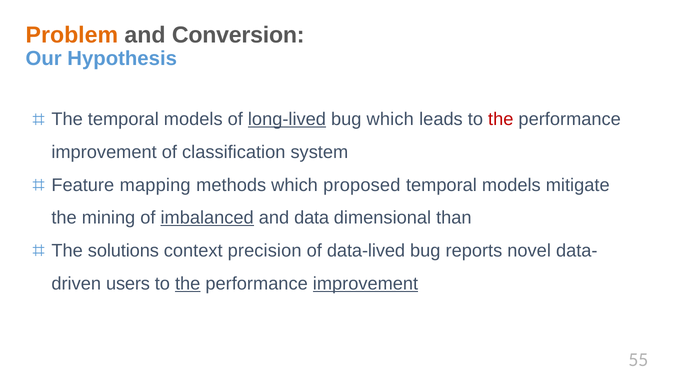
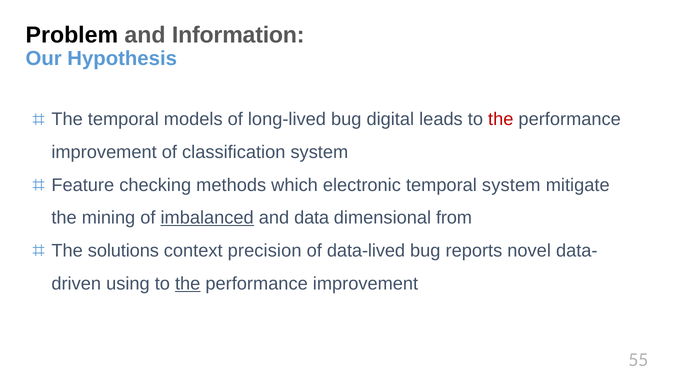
Problem colour: orange -> black (72, 35)
Conversion: Conversion -> Information (238, 35)
long-lived underline: present -> none (287, 119)
bug which: which -> digital (390, 119)
mapping: mapping -> checking (155, 185)
proposed: proposed -> electronic (362, 185)
models: models -> system (511, 185)
than: than -> from (454, 218)
users: users -> using (128, 283)
improvement underline: present -> none (366, 283)
